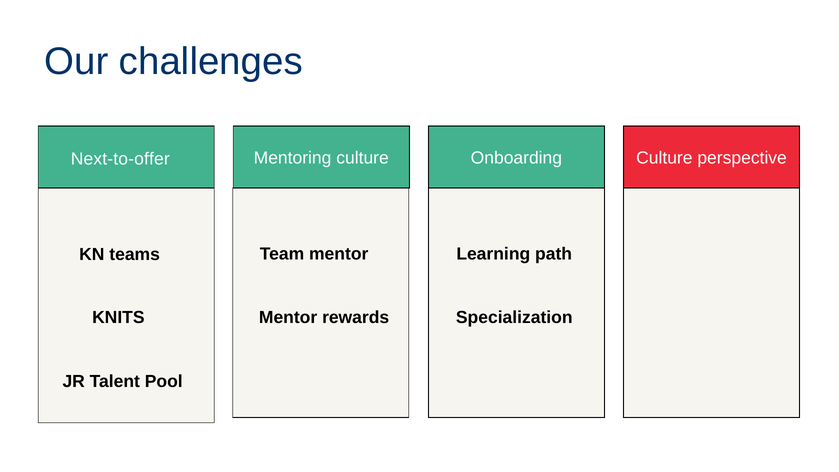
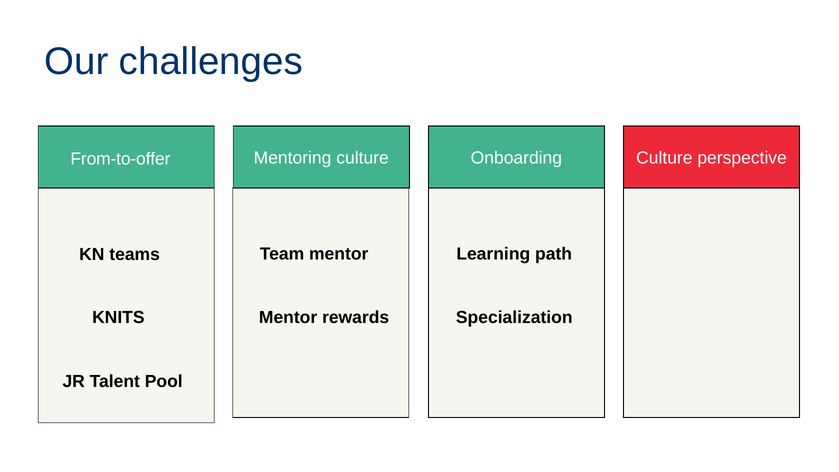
Next-to-offer: Next-to-offer -> From-to-offer (120, 159)
